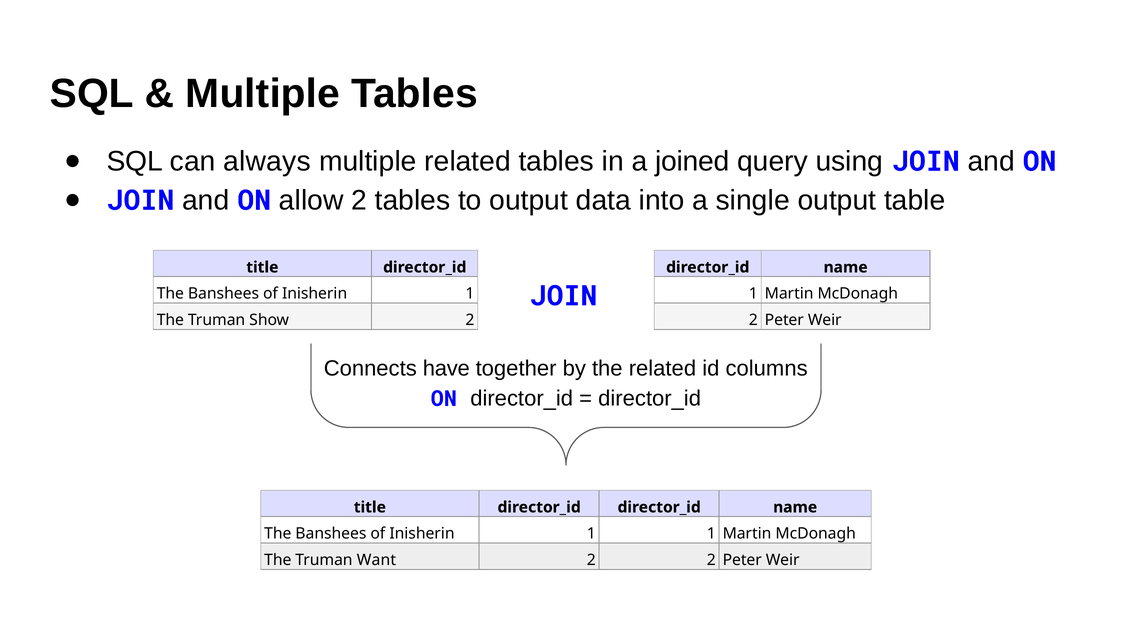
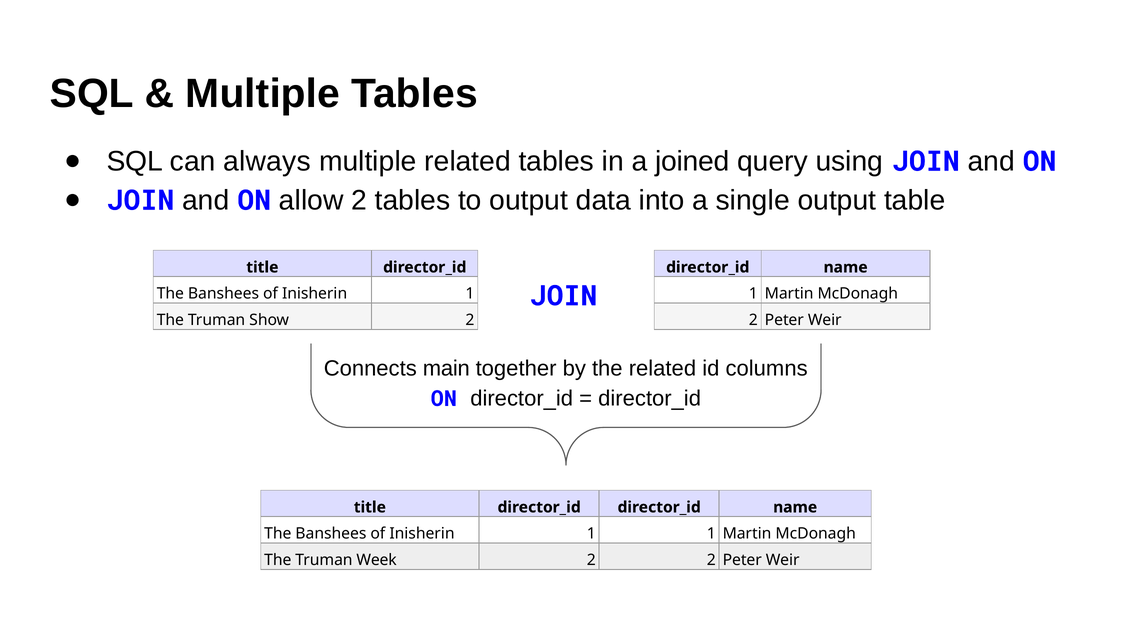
have: have -> main (446, 368)
Want: Want -> Week (377, 560)
